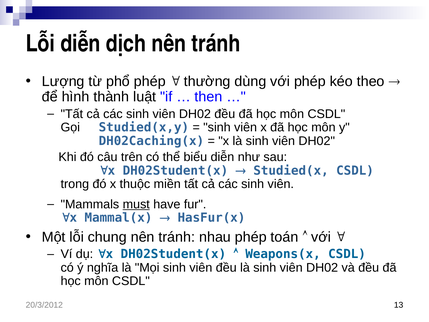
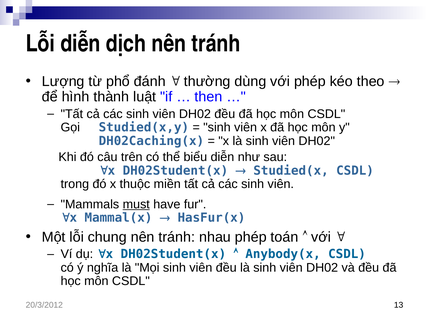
phổ phép: phép -> đánh (150, 81)
Weapons(x: Weapons(x -> Anybody(x (283, 254)
